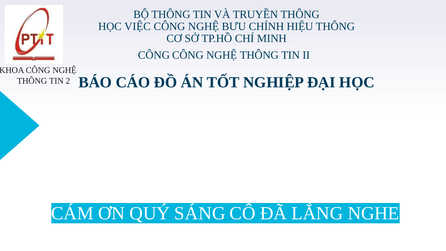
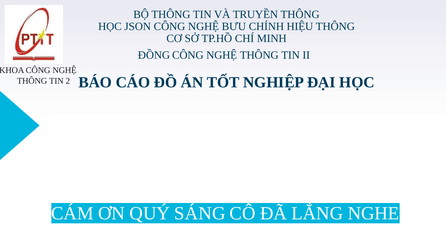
VIỆC: VIỆC -> JSON (138, 26)
CÔNG: CÔNG -> ĐỒNG (154, 55)
